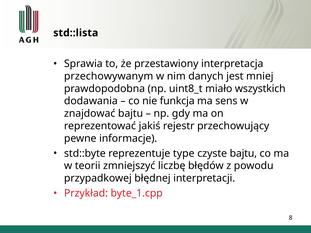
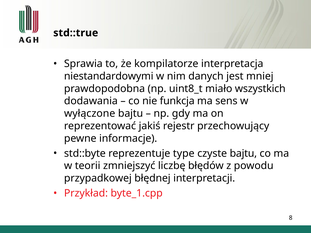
std::lista: std::lista -> std::true (76, 33)
przestawiony: przestawiony -> kompilatorze (166, 64)
przechowywanym: przechowywanym -> niestandardowymi (109, 76)
znajdować: znajdować -> wyłączone (90, 114)
